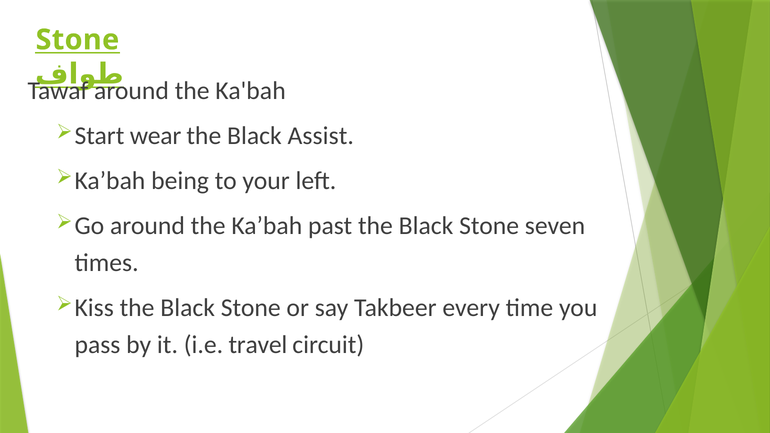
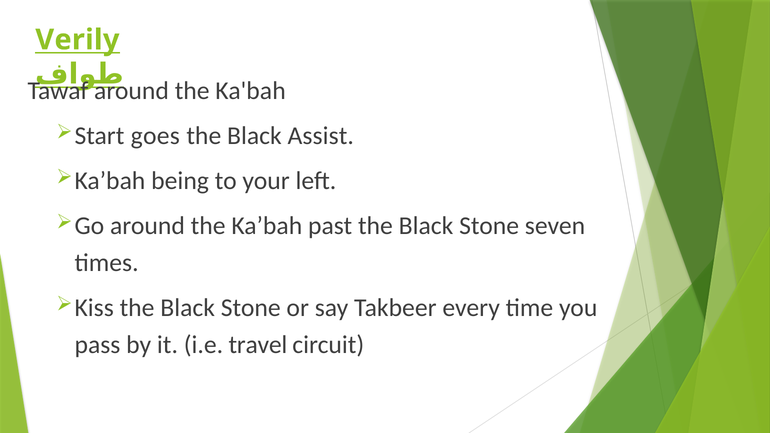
Stone: Stone -> Verily (77, 40)
wear: wear -> goes (155, 136)
